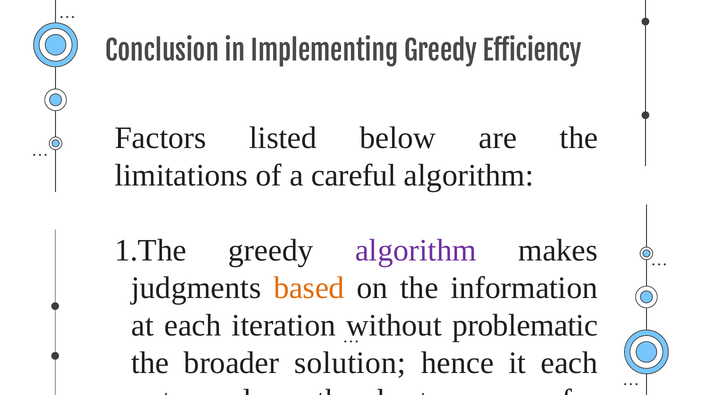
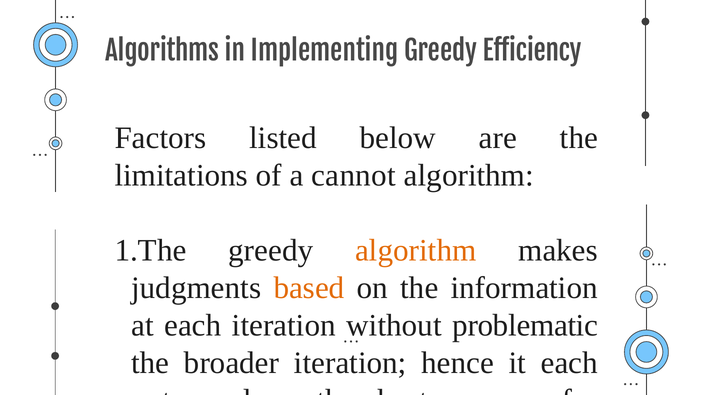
Conclusion: Conclusion -> Algorithms (162, 52)
a careful: careful -> cannot (354, 175)
algorithm colour: purple -> orange (416, 250)
broader solution: solution -> iteration (350, 363)
